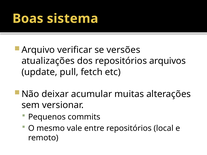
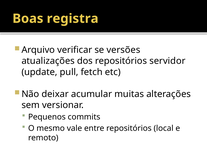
sistema: sistema -> registra (73, 19)
arquivos: arquivos -> servidor (167, 61)
